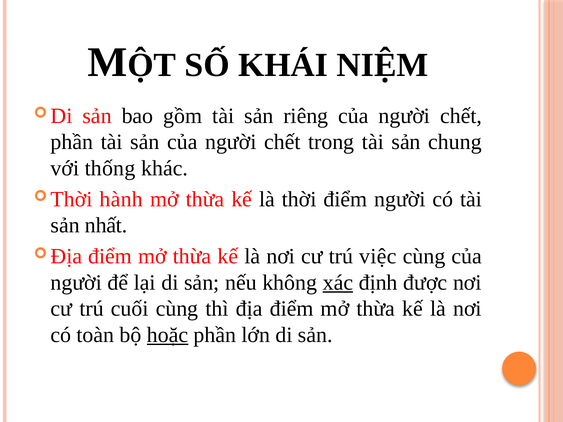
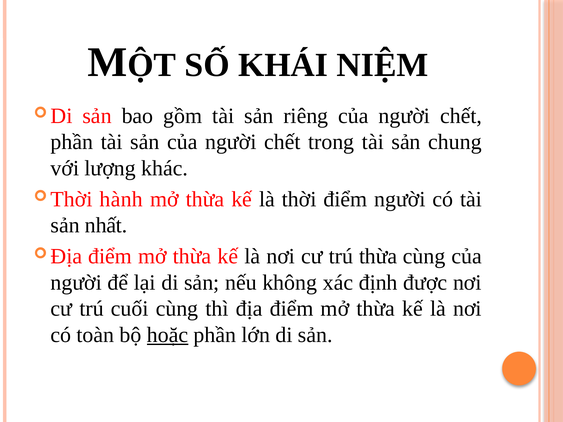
thống: thống -> lượng (110, 168)
trú việc: việc -> thừa (378, 256)
xác underline: present -> none (338, 283)
